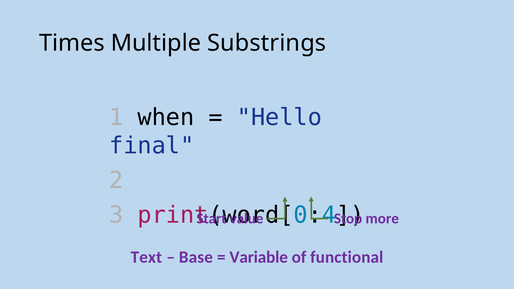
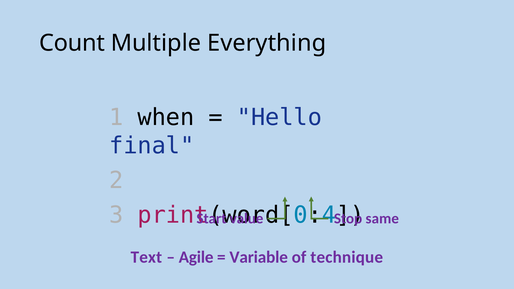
Times: Times -> Count (72, 43)
Substrings: Substrings -> Everything (267, 43)
more: more -> same (382, 219)
Base: Base -> Agile (196, 257)
functional: functional -> technique (347, 257)
